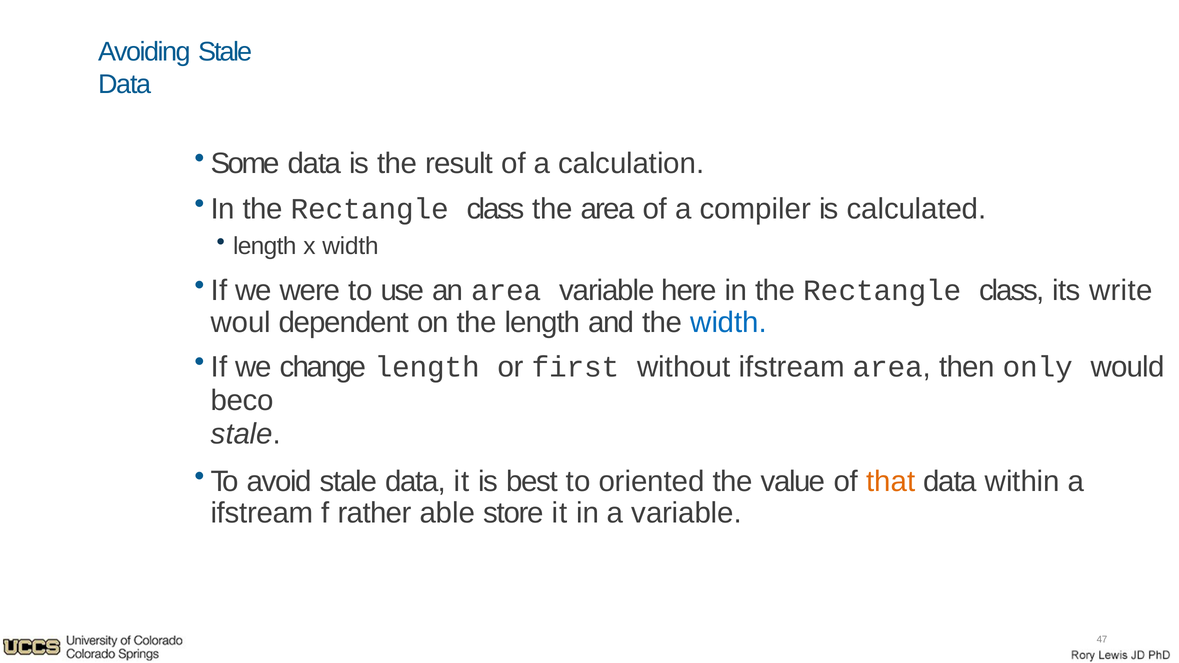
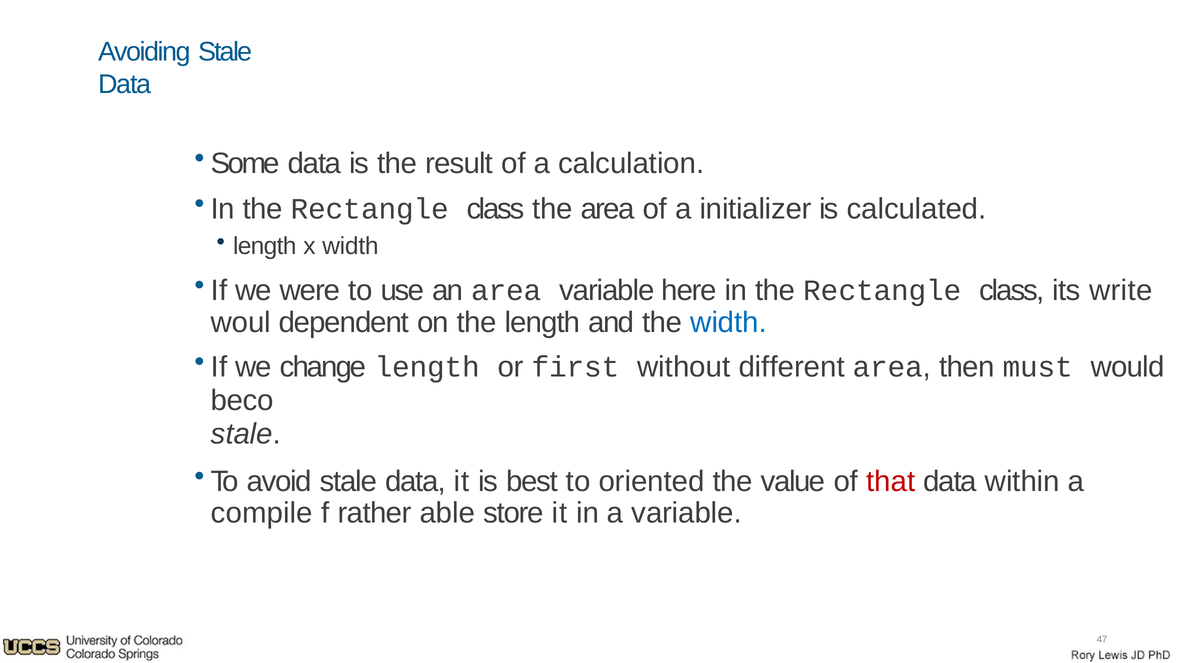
compiler: compiler -> initializer (756, 209)
without ifstream: ifstream -> different (792, 367)
only: only -> must (1038, 367)
that colour: orange -> red (891, 482)
ifstream: ifstream -> compile (262, 513)
